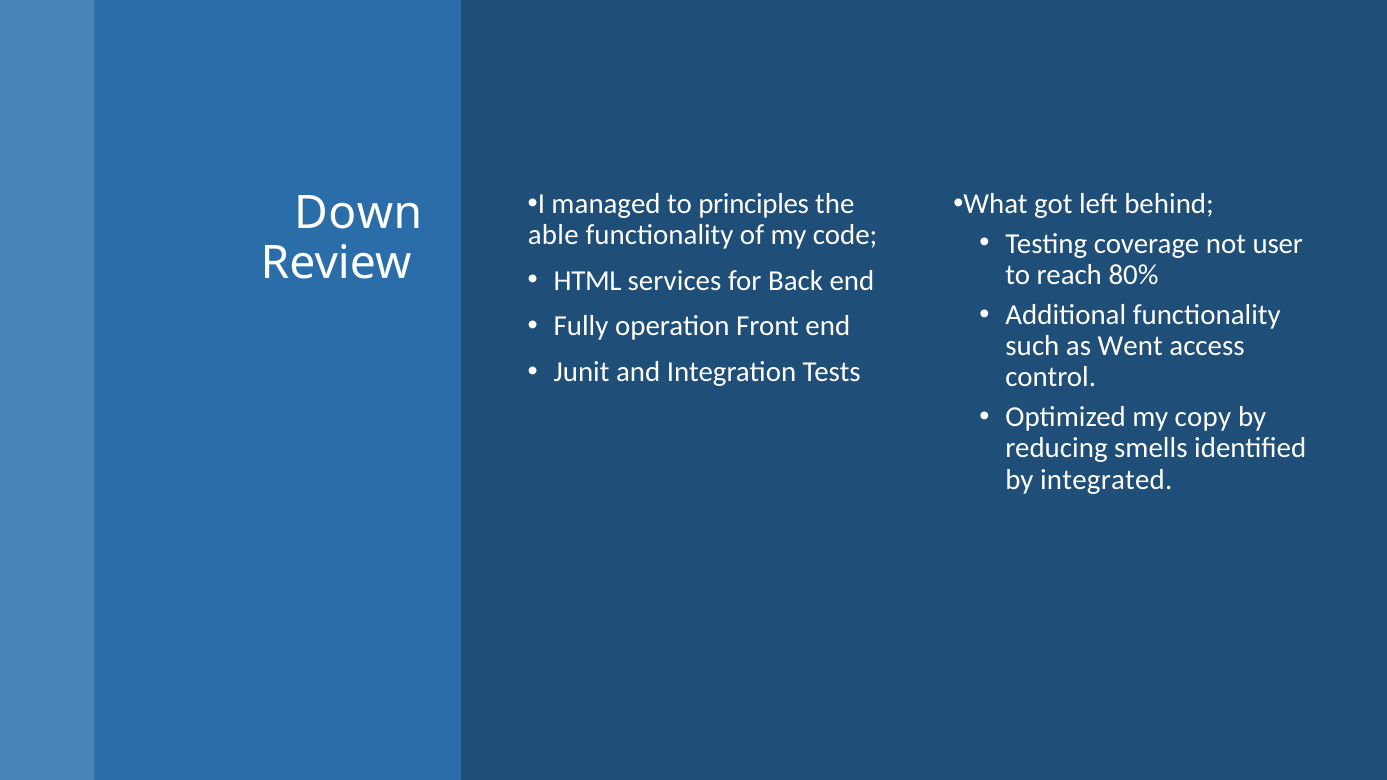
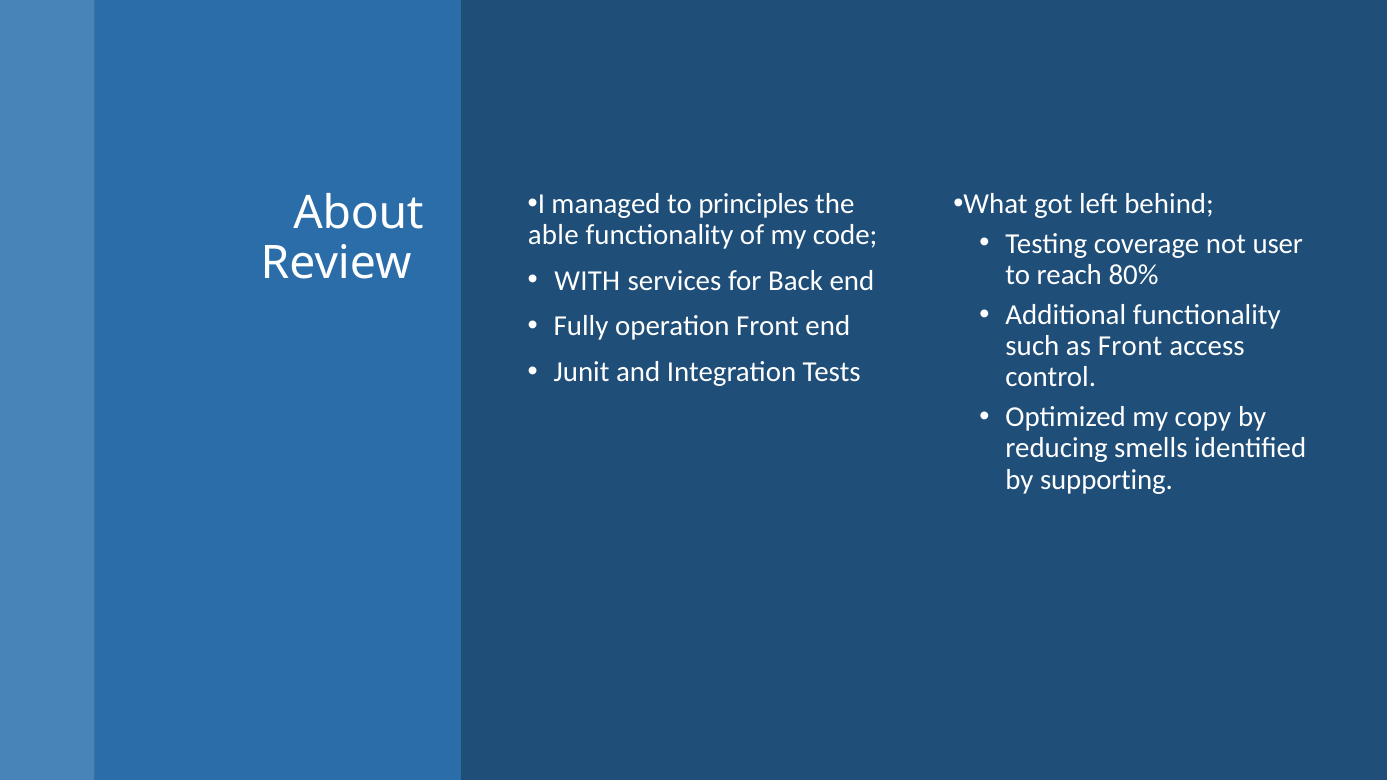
Down: Down -> About (359, 213)
HTML: HTML -> WITH (587, 281)
as Went: Went -> Front (1130, 346)
integrated: integrated -> supporting (1106, 480)
